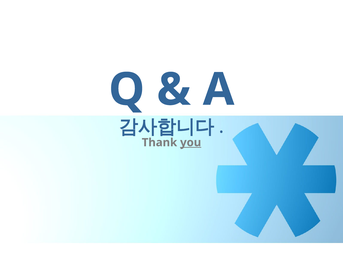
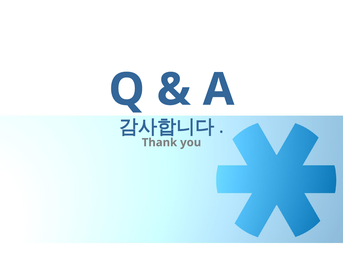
you underline: present -> none (191, 143)
